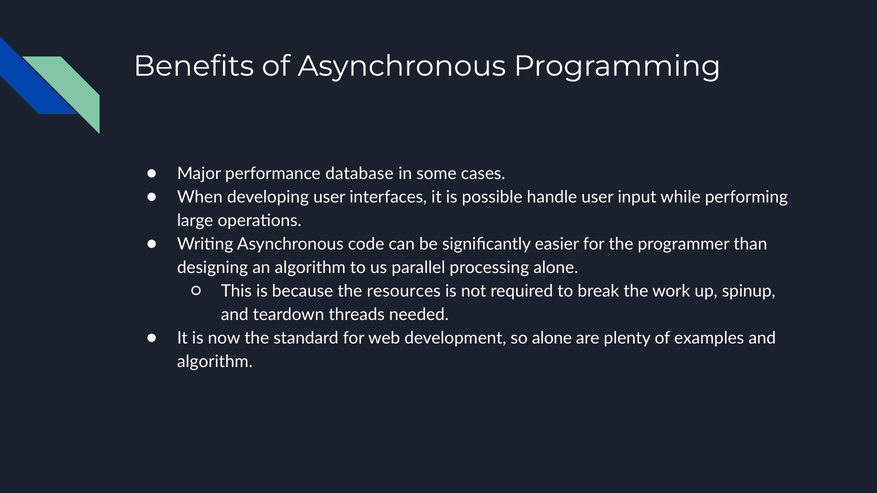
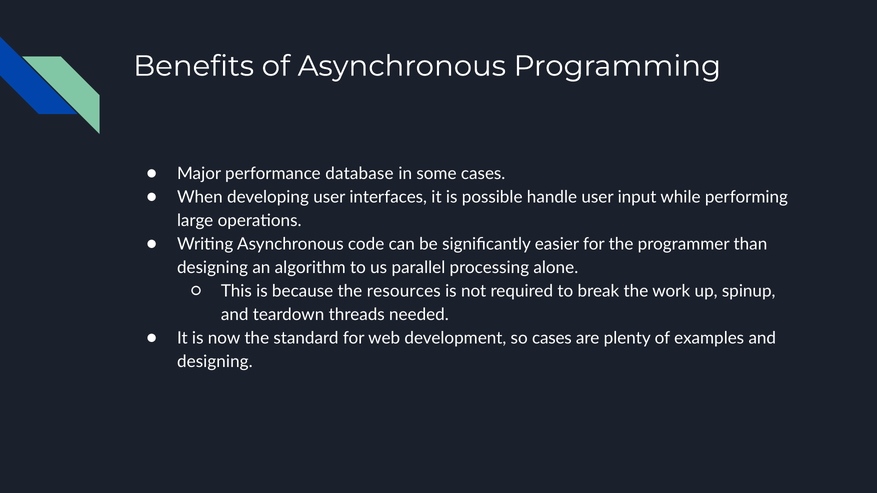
so alone: alone -> cases (552, 338)
algorithm: algorithm -> designing (215, 362)
